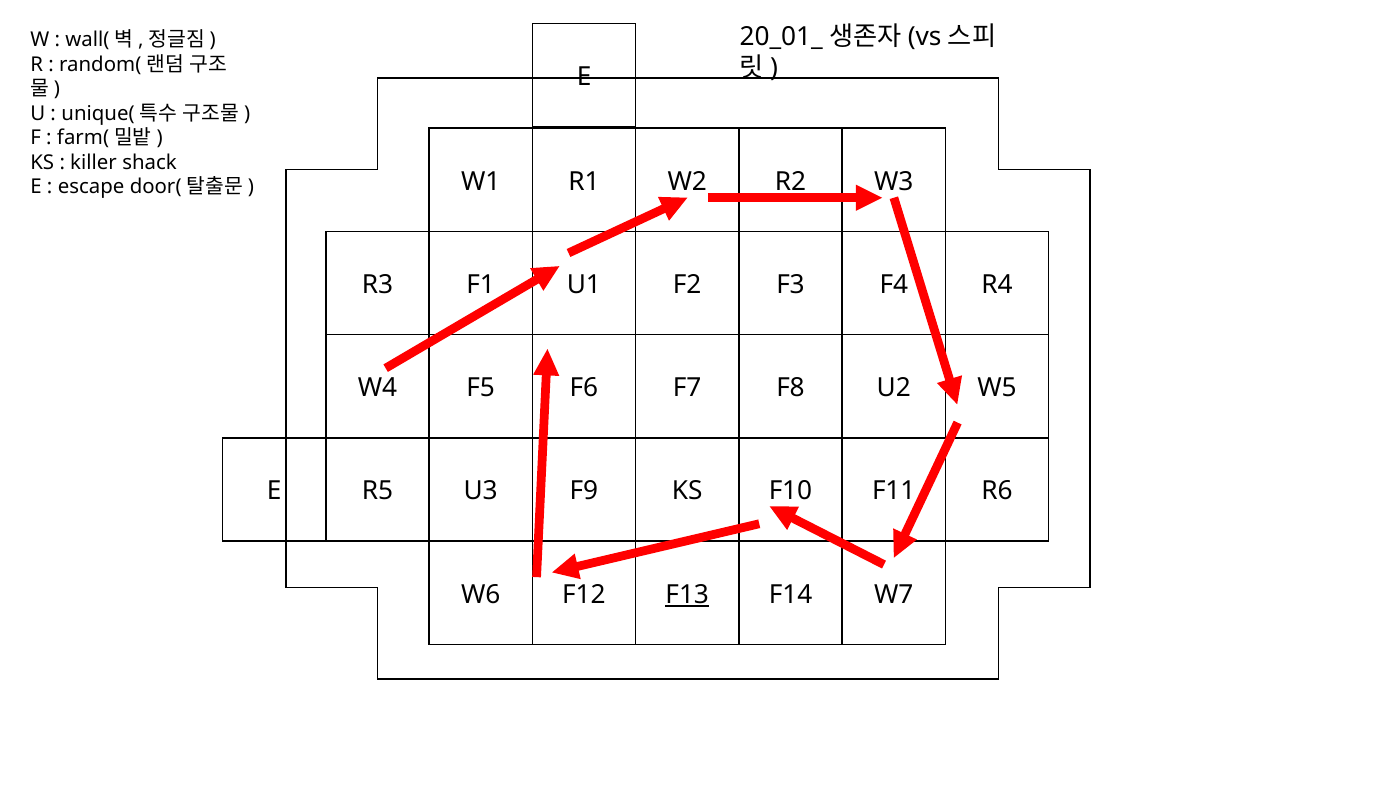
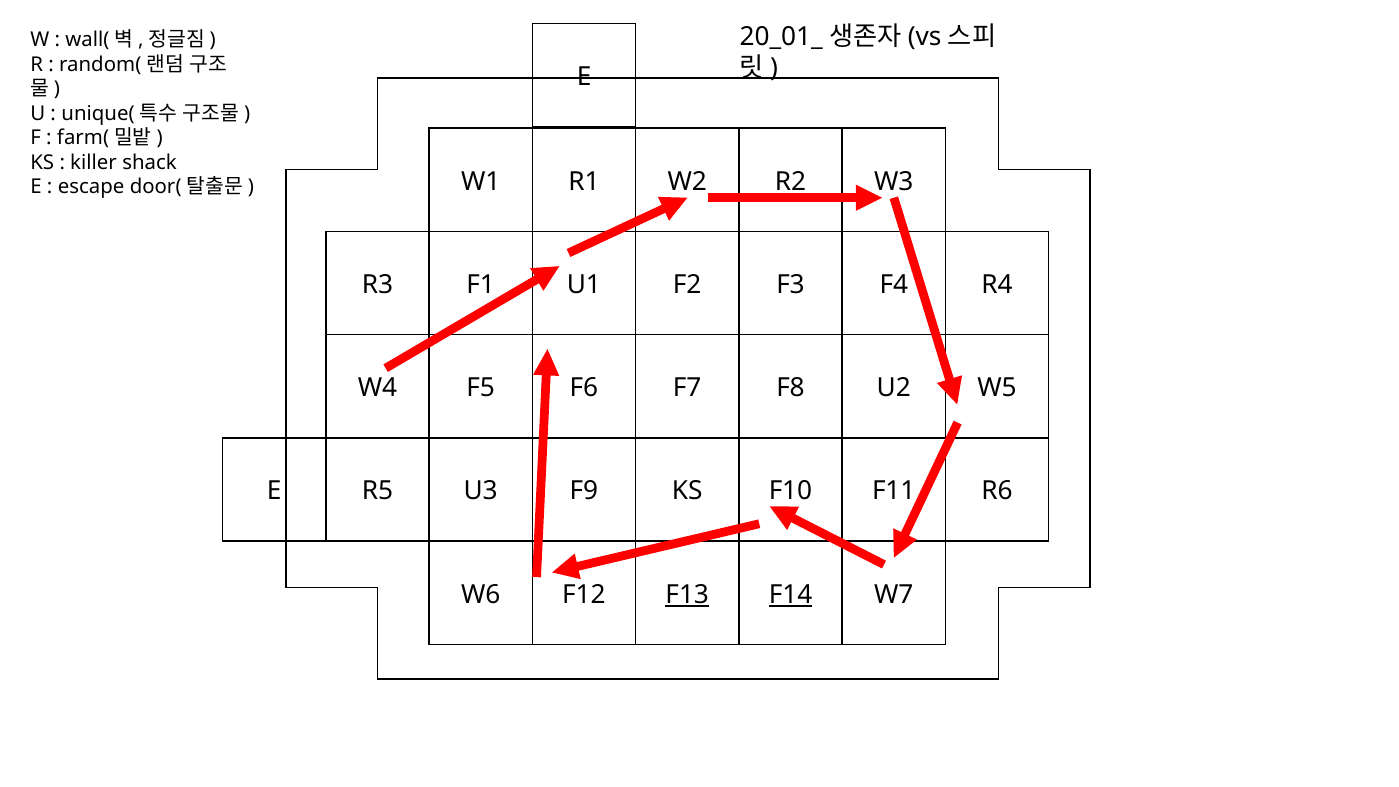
F14 underline: none -> present (791, 595)
